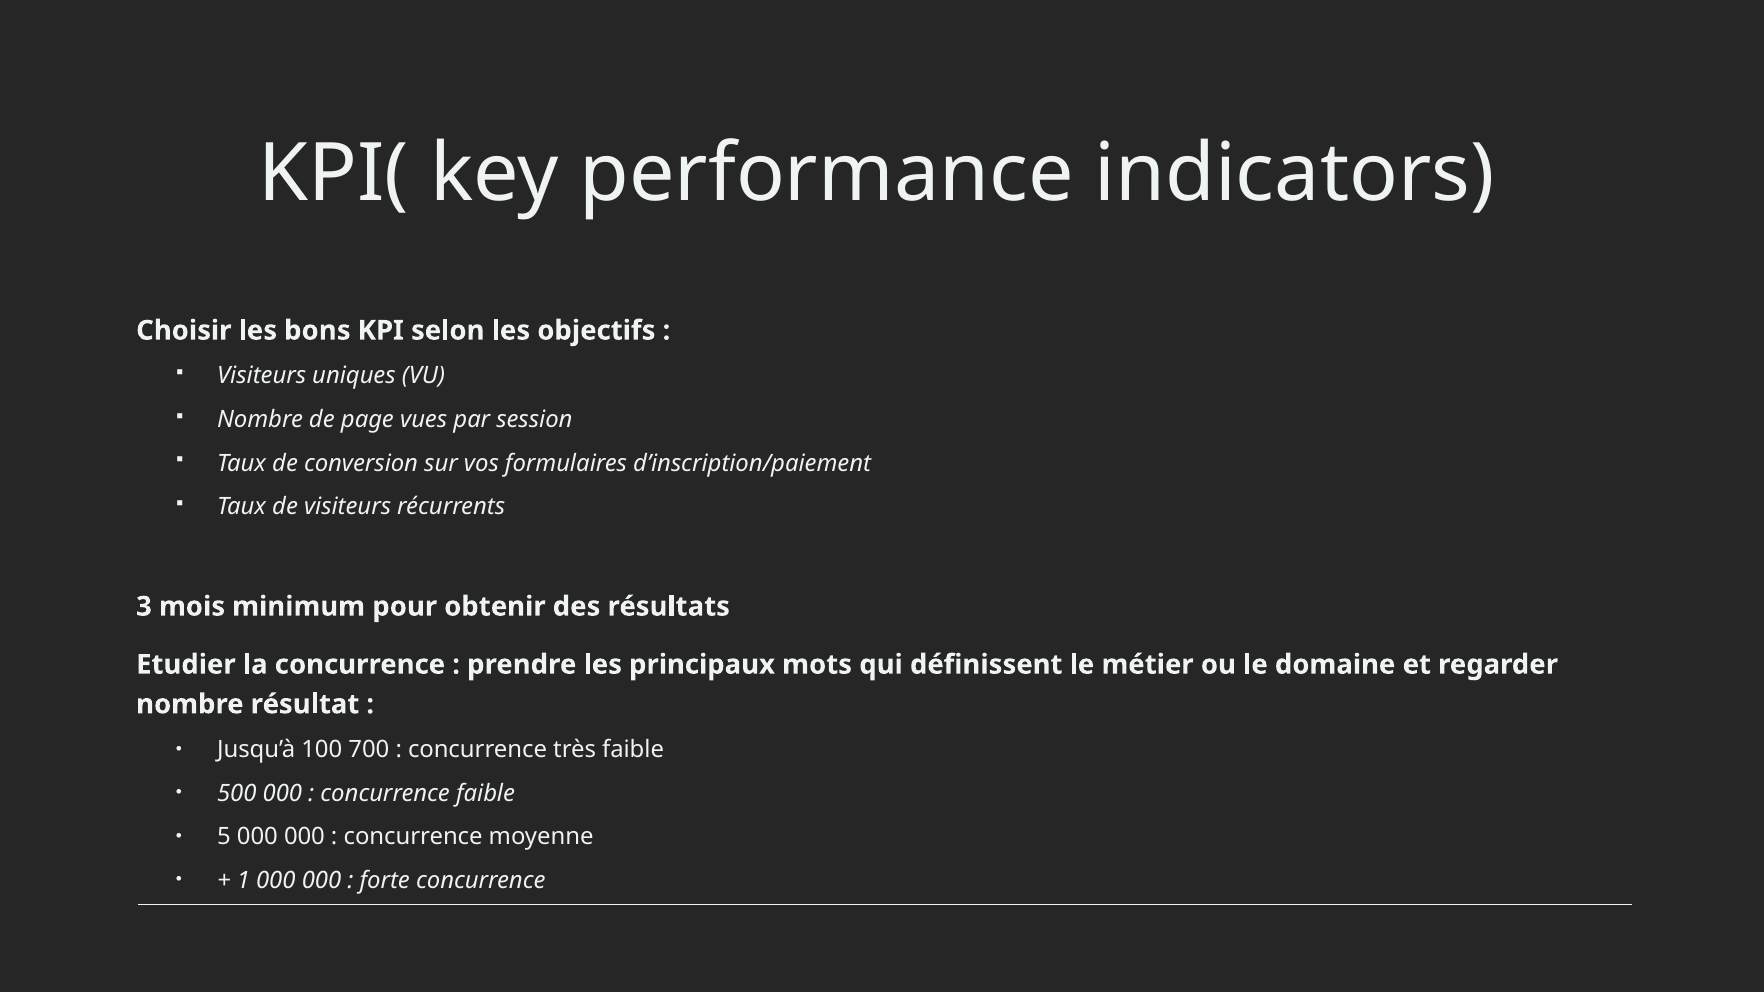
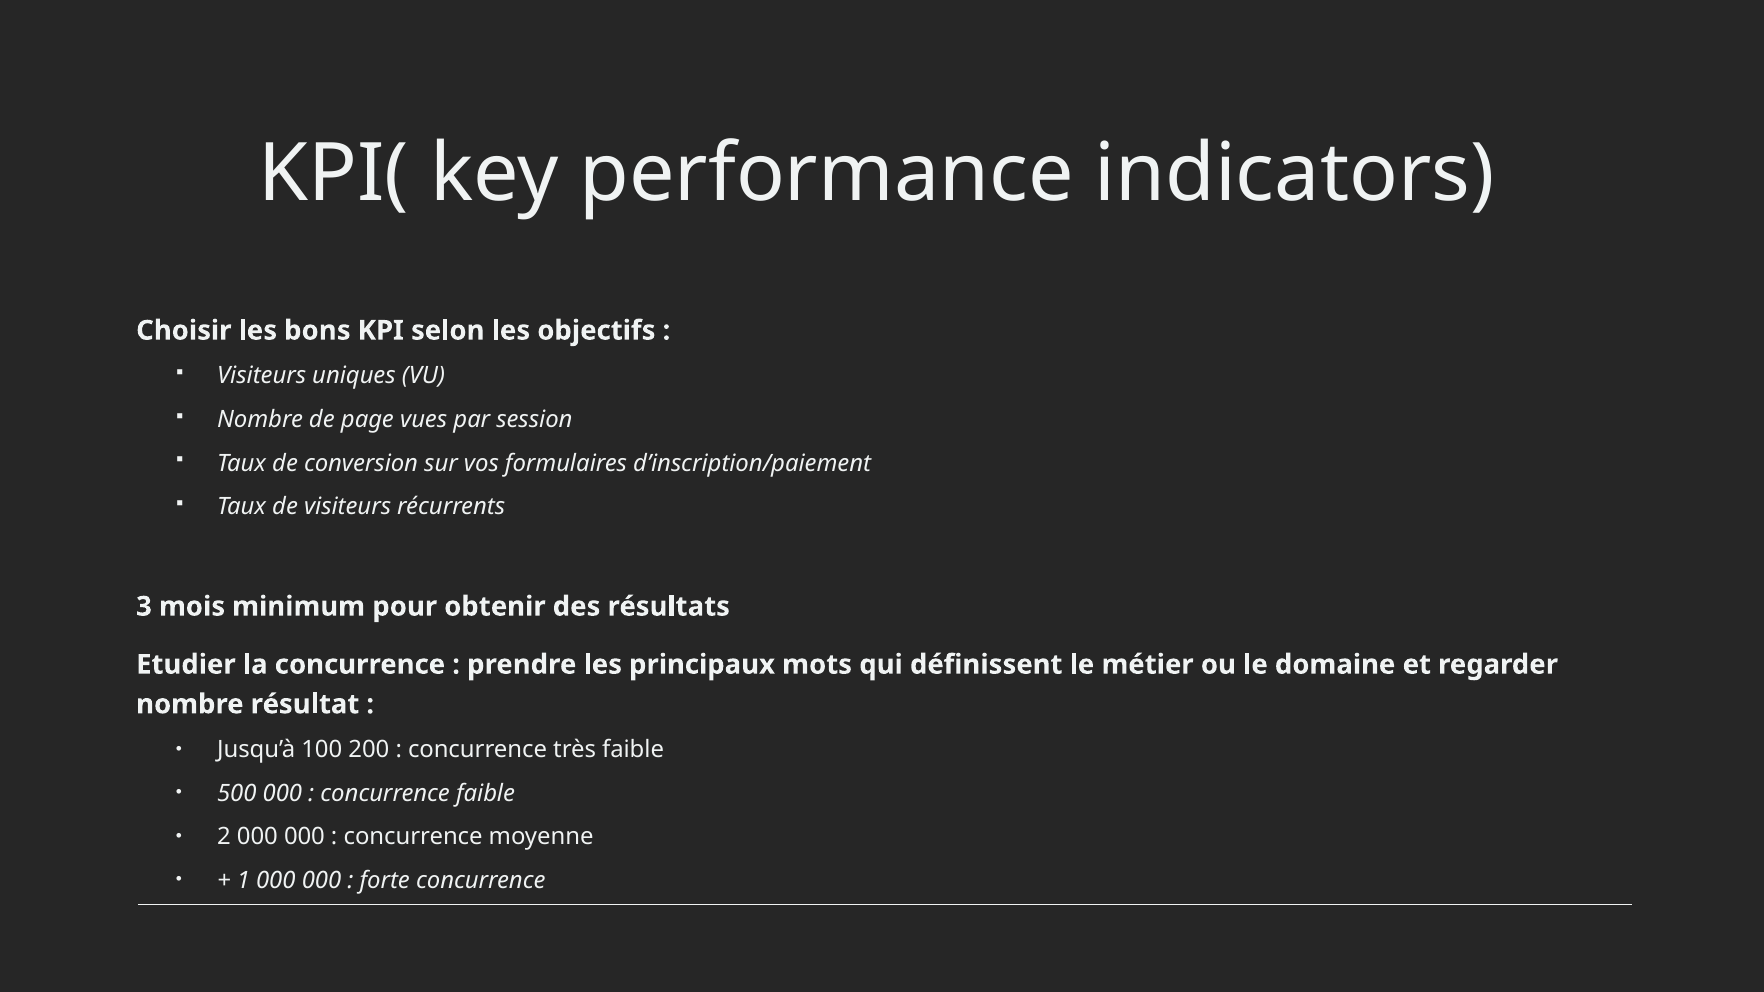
700: 700 -> 200 (369, 750)
5: 5 -> 2 (224, 837)
